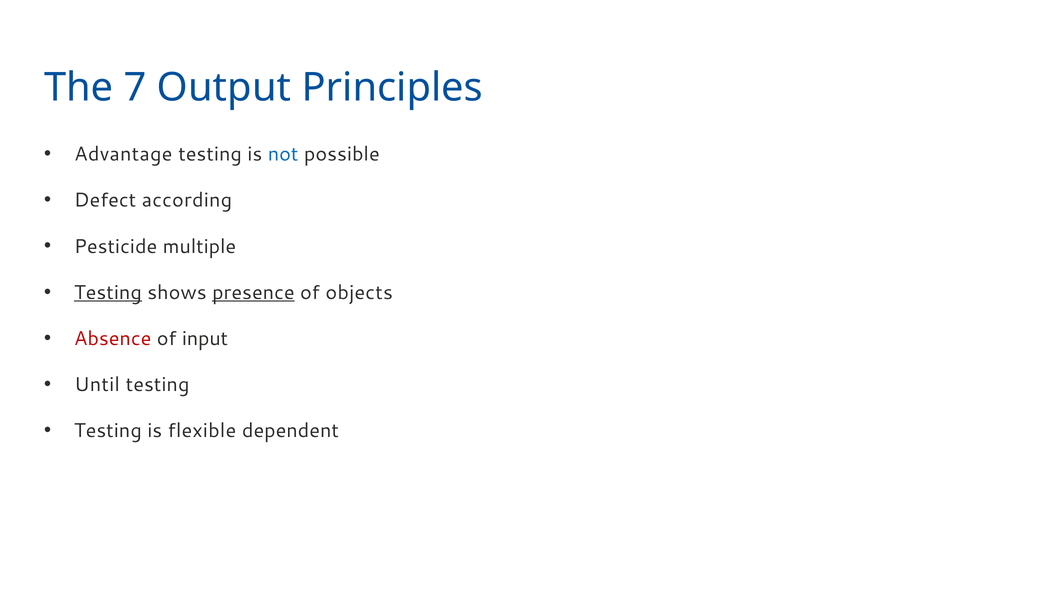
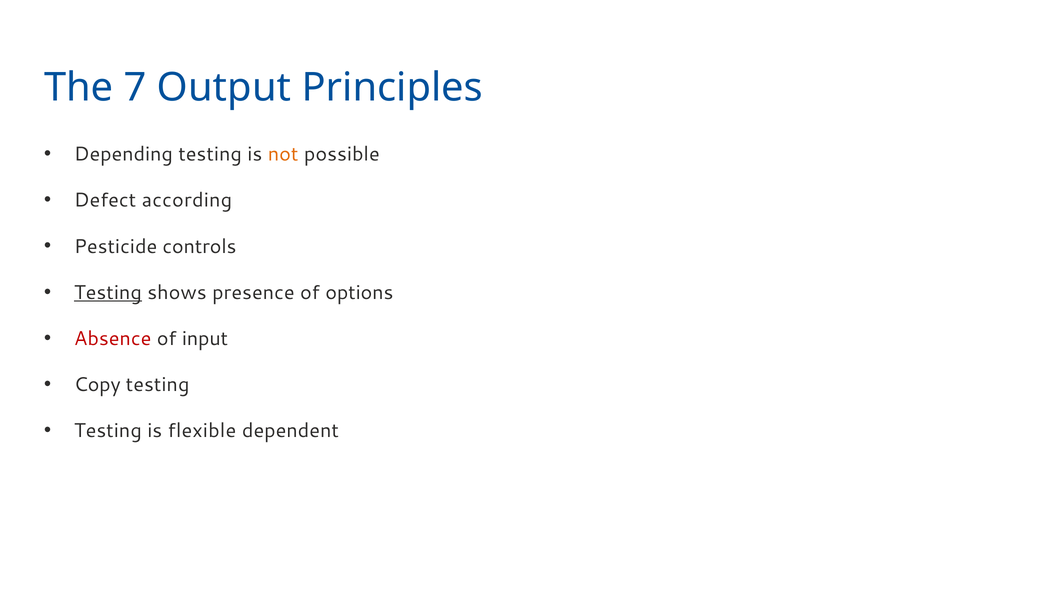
Advantage: Advantage -> Depending (123, 154)
not colour: blue -> orange (283, 154)
multiple: multiple -> controls (199, 246)
presence underline: present -> none (253, 292)
objects: objects -> options (359, 292)
Until: Until -> Copy (97, 385)
